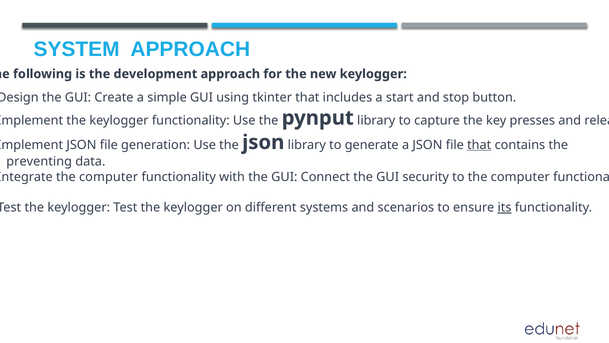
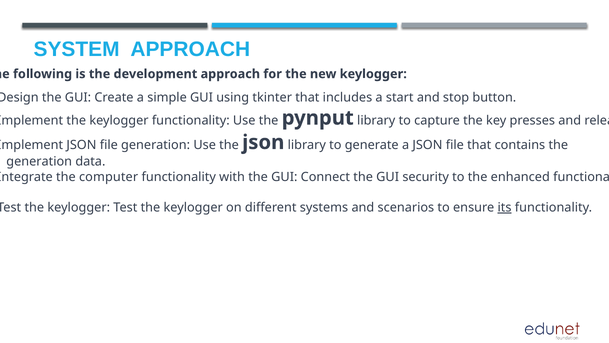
that underline: present -> none (479, 145)
preventing: preventing -> generation (39, 161)
to the computer: computer -> enhanced (520, 177)
